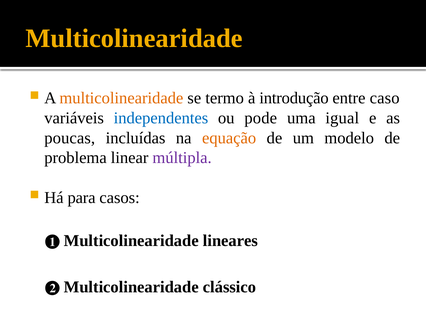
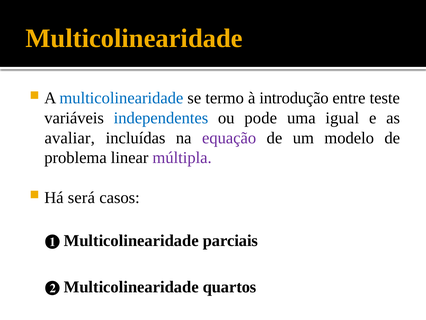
multicolinearidade colour: orange -> blue (121, 98)
caso: caso -> teste (385, 98)
poucas: poucas -> avaliar (70, 138)
equação colour: orange -> purple (229, 138)
para: para -> será (81, 197)
lineares: lineares -> parciais (230, 240)
clássico: clássico -> quartos (230, 287)
